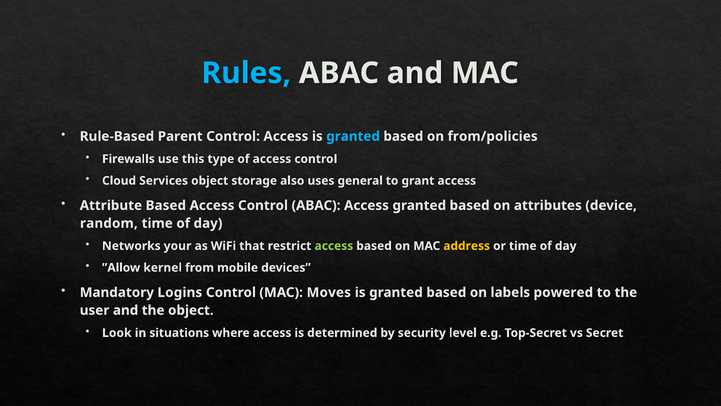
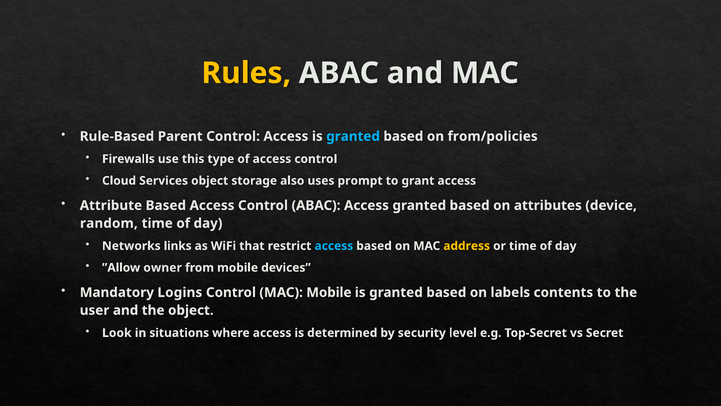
Rules colour: light blue -> yellow (246, 73)
general: general -> prompt (360, 181)
your: your -> links (178, 246)
access colour: light green -> light blue (334, 246)
kernel: kernel -> owner (163, 267)
MAC Moves: Moves -> Mobile (329, 292)
powered: powered -> contents (563, 292)
